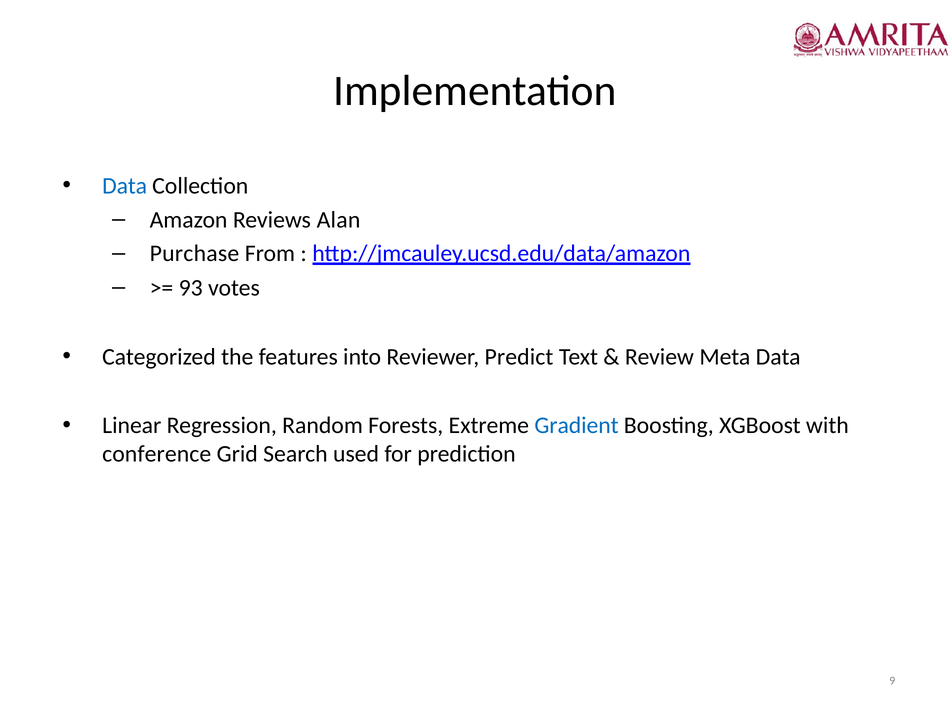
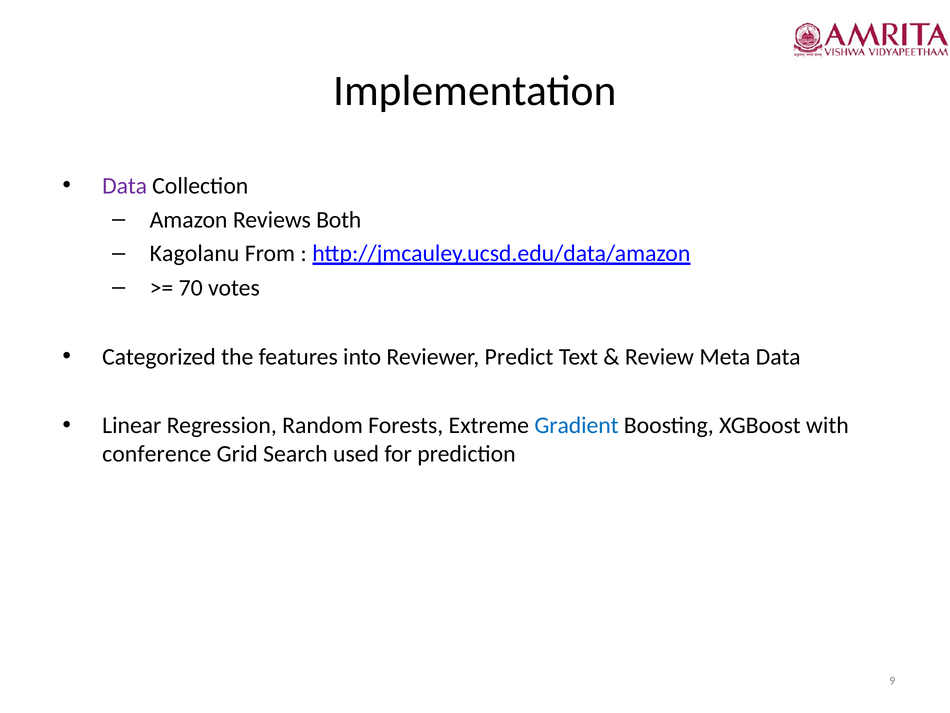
Data colour: blue -> purple (125, 186)
Alan: Alan -> Both (339, 220)
Purchase: Purchase -> Kagolanu (195, 253)
93: 93 -> 70 (191, 288)
